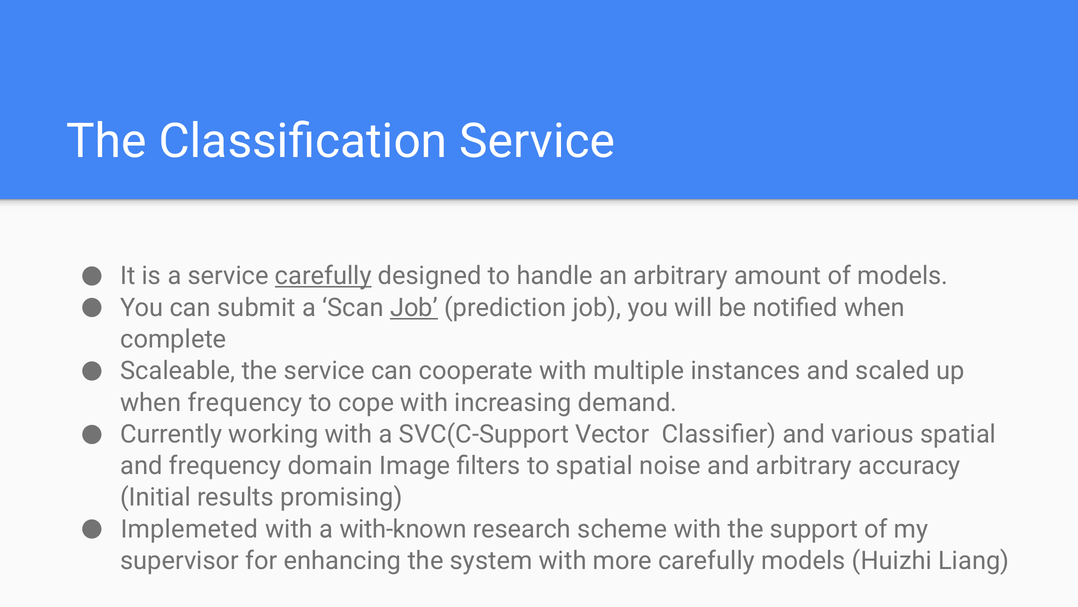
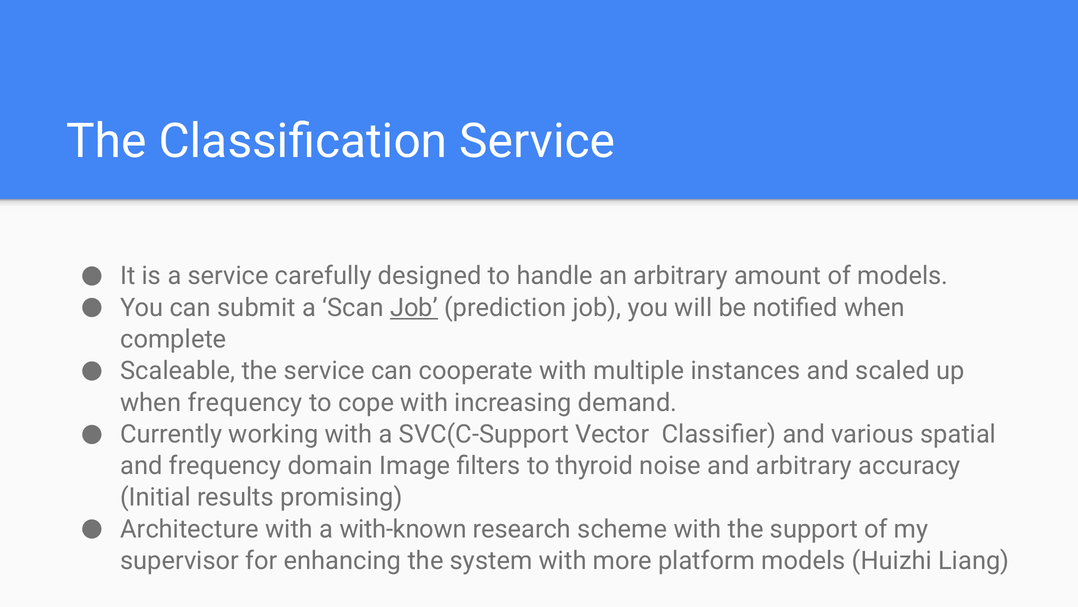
carefully underline: present -> none (323, 276)
to spatial: spatial -> thyroid (595, 465)
Implemeted: Implemeted -> Architecture (190, 529)
more carefully: carefully -> platform (707, 560)
